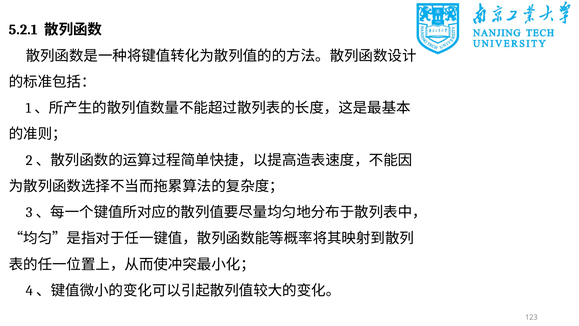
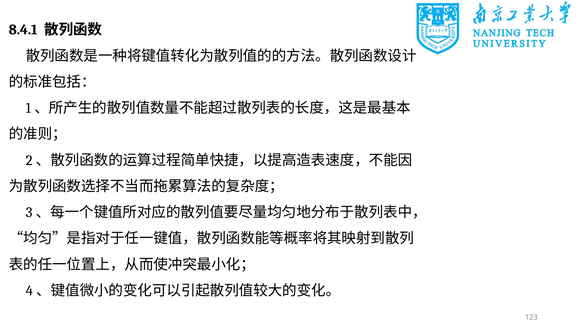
5.2.1: 5.2.1 -> 8.4.1 (23, 30)
